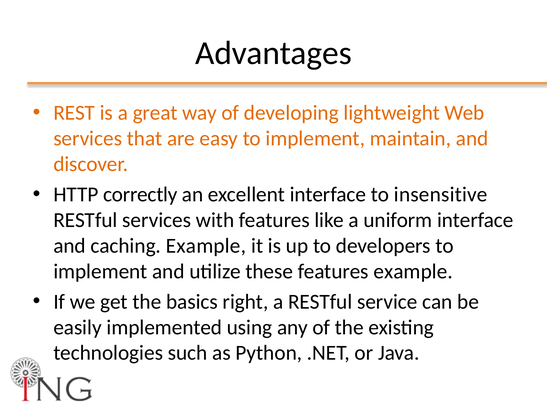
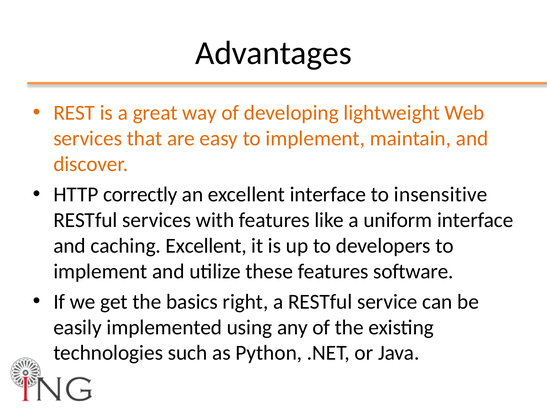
caching Example: Example -> Excellent (206, 245)
features example: example -> software (413, 271)
